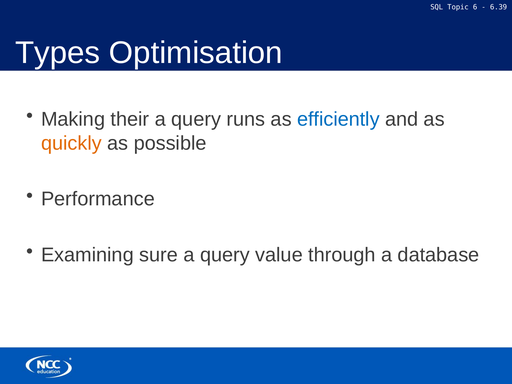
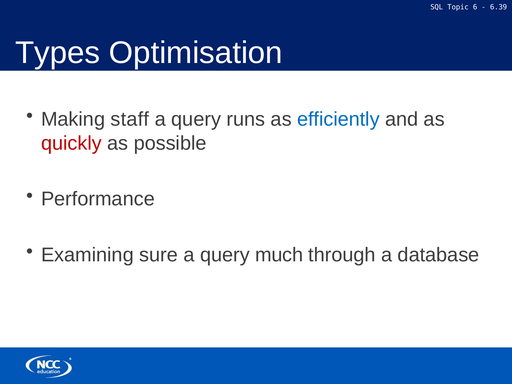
their: their -> staff (130, 119)
quickly colour: orange -> red (71, 143)
value: value -> much (279, 255)
